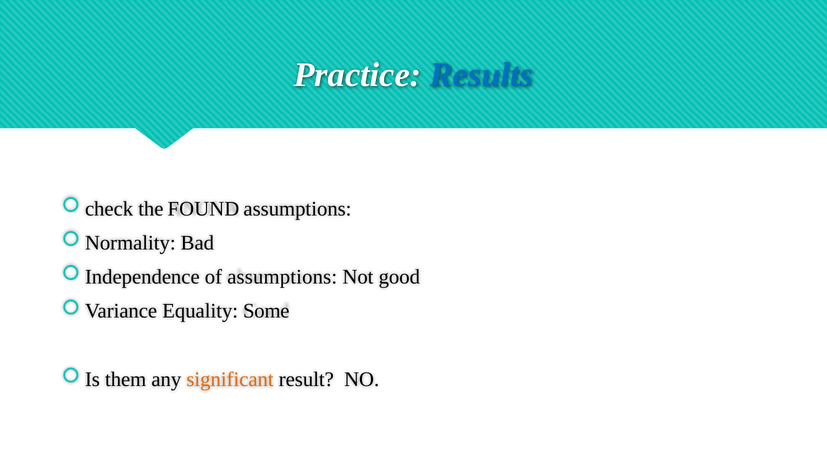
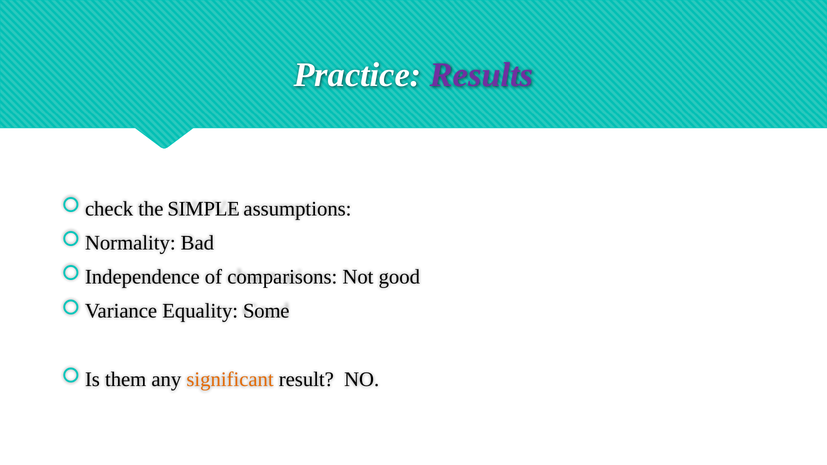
Results colour: blue -> purple (482, 75)
FOUND: FOUND -> SIMPLE (204, 209)
of assumptions: assumptions -> comparisons (282, 277)
